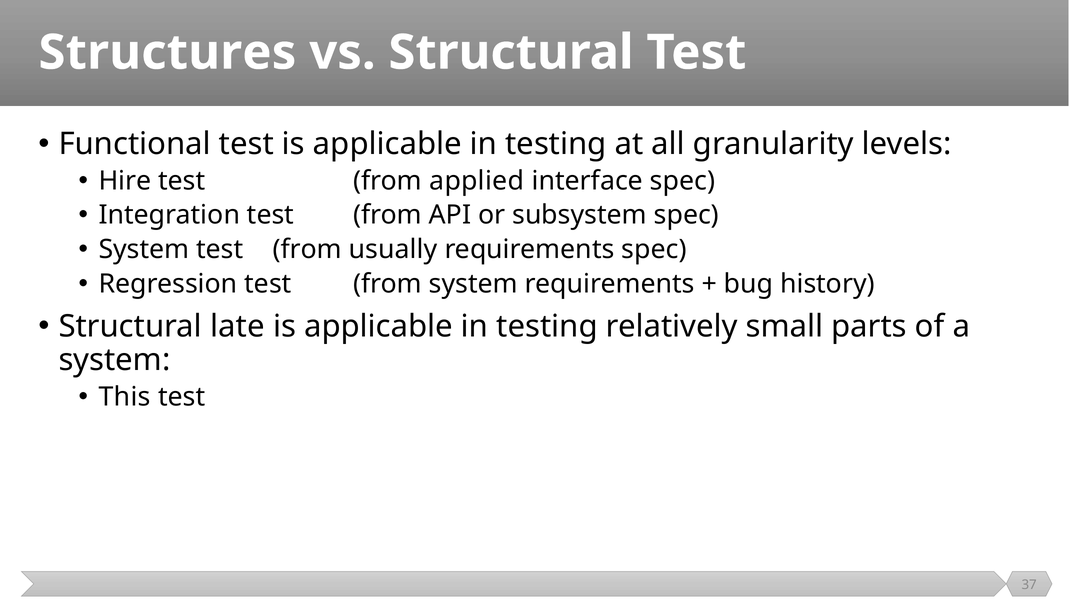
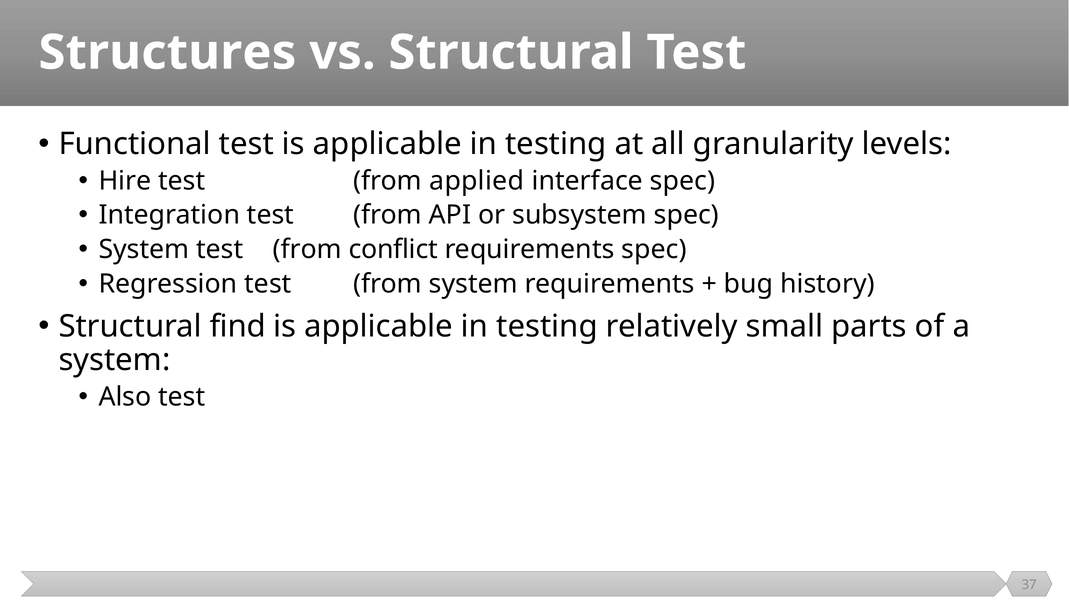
usually: usually -> conflict (393, 250)
late: late -> find (238, 326)
This: This -> Also (125, 397)
